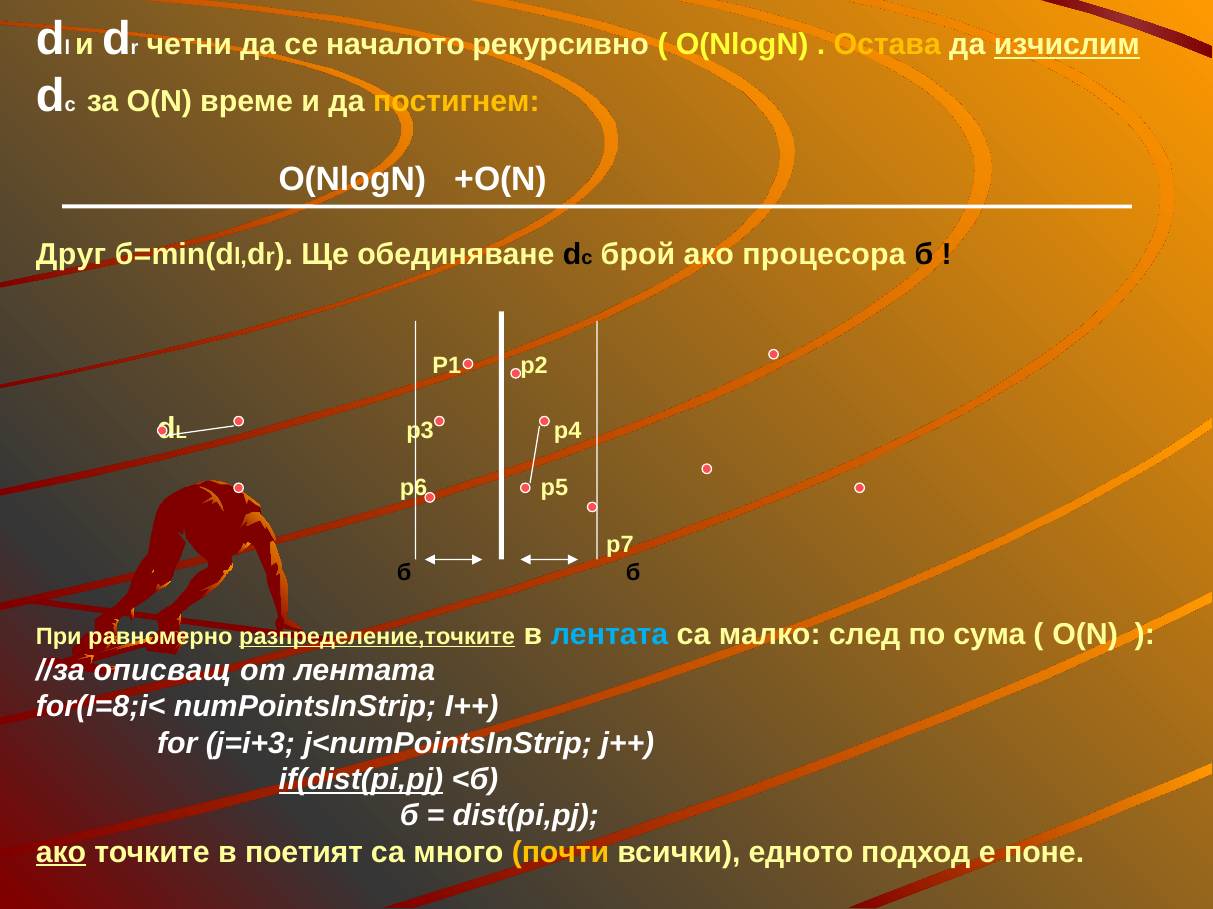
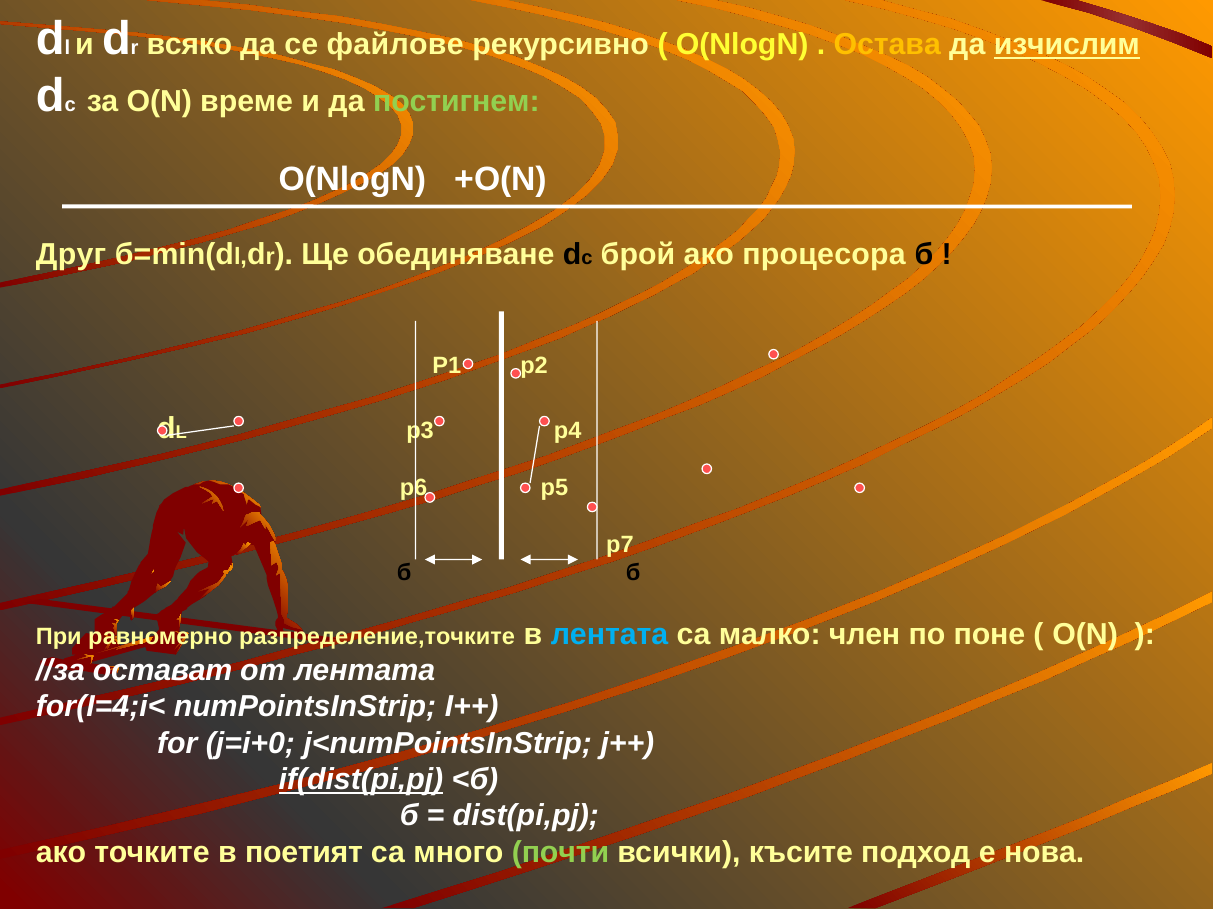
четни: четни -> всяко (189, 45)
началото: началото -> файлове (395, 45)
постигнем colour: yellow -> light green (456, 102)
разпределение,точките underline: present -> none (377, 637)
след: след -> член (865, 635)
сума: сума -> поне (989, 635)
описващ: описващ -> остават (163, 671)
for(I=8;i<: for(I=8;i< -> for(I=4;i< (101, 707)
j=i+3: j=i+3 -> j=i+0 (250, 744)
ако underline: present -> none (61, 853)
почти colour: yellow -> light green (560, 853)
едното: едното -> късите (801, 853)
поне: поне -> нова (1044, 853)
